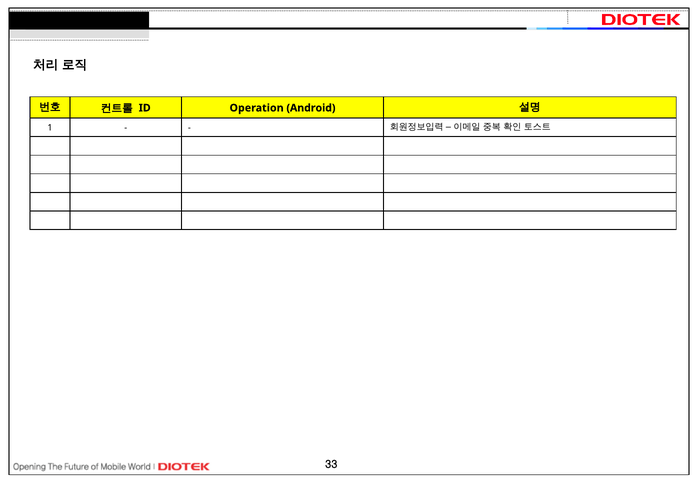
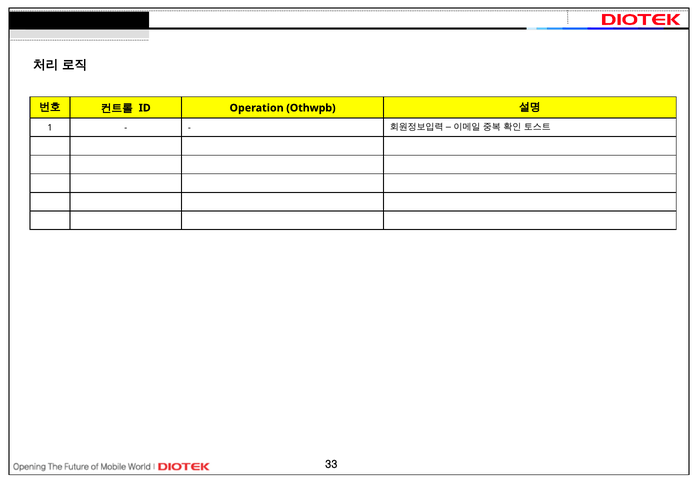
Android: Android -> Othwpb (311, 108)
